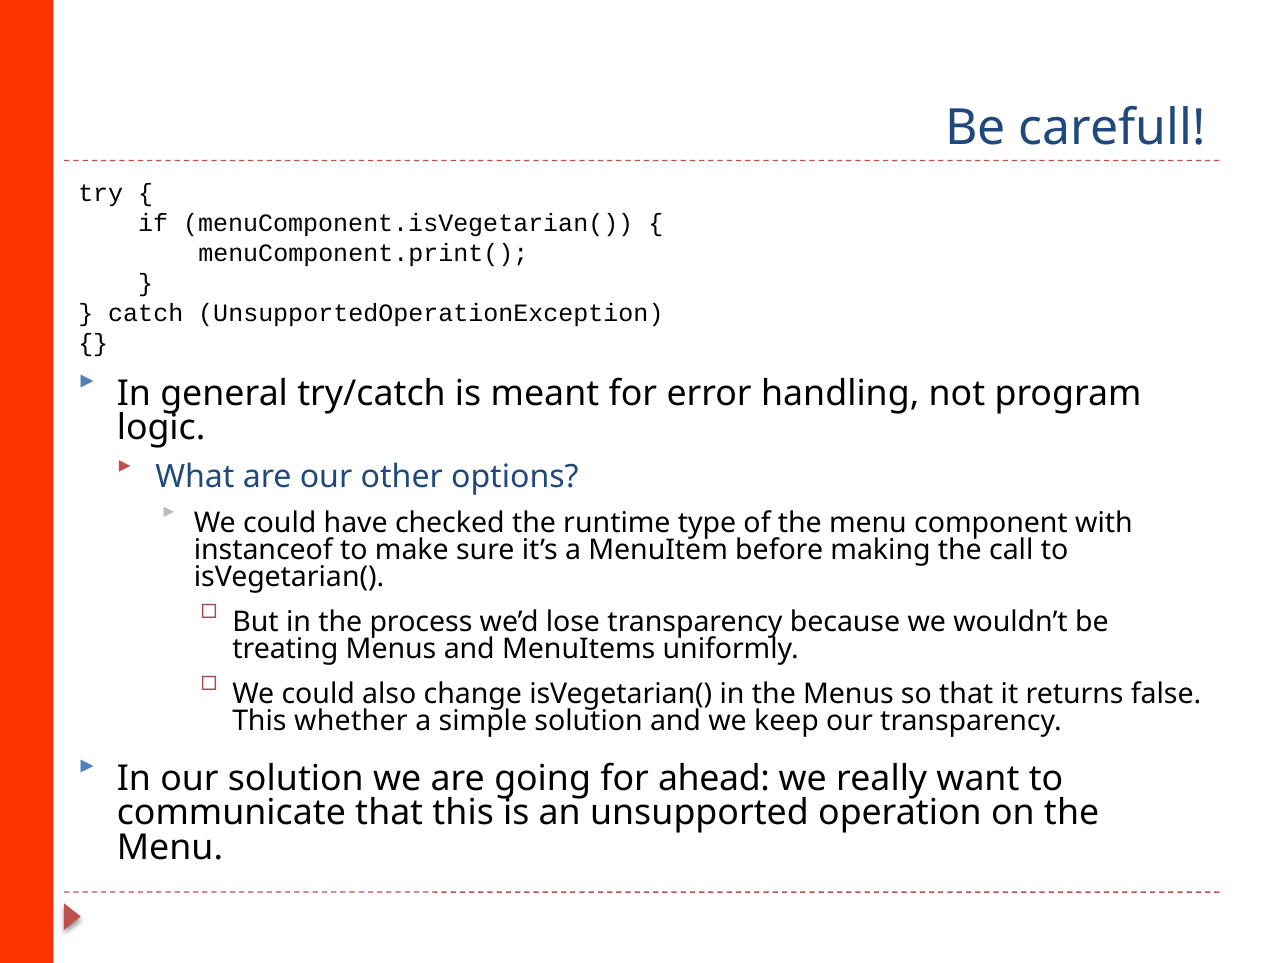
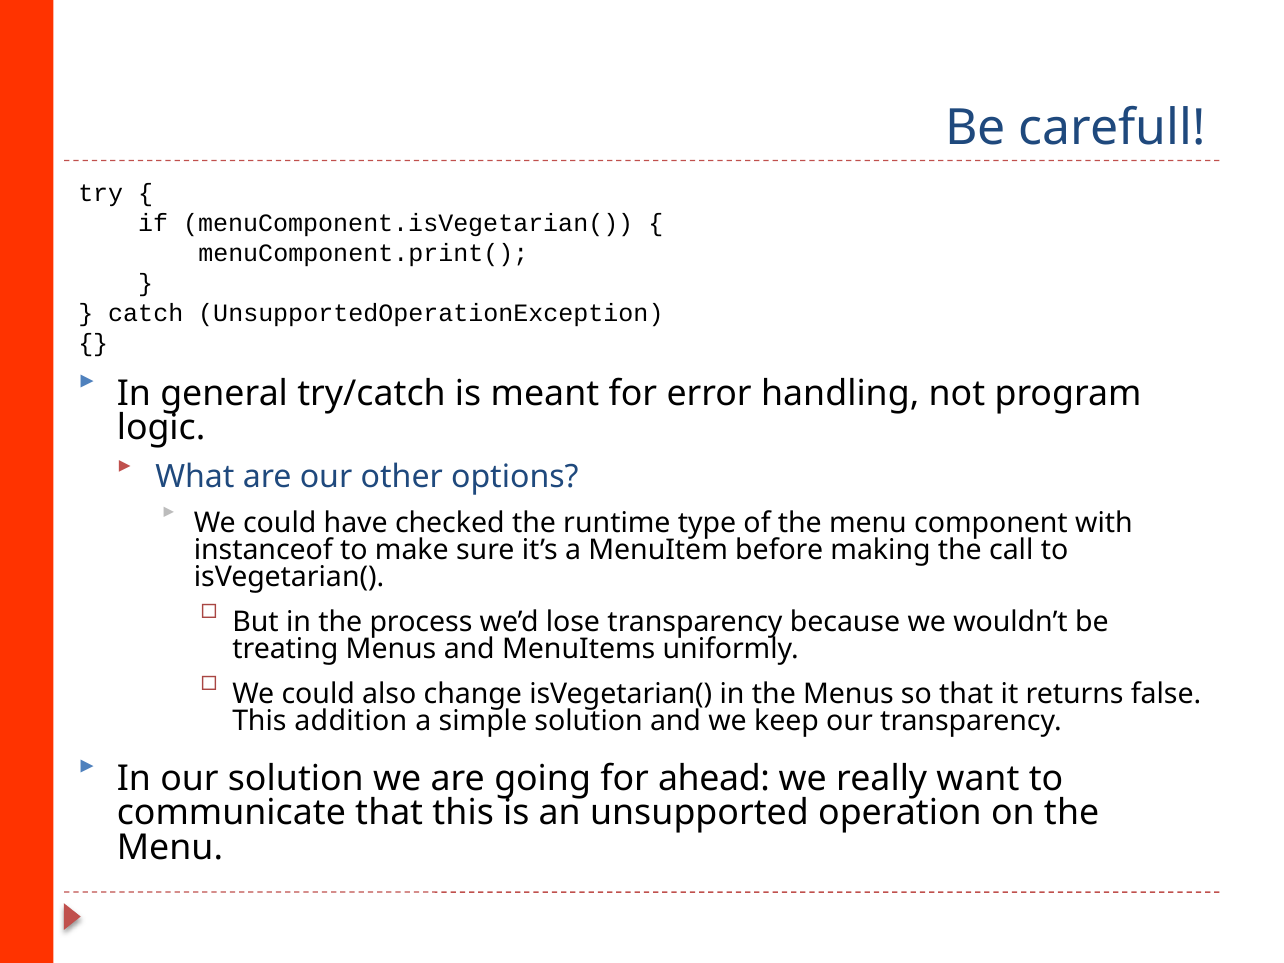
whether: whether -> addition (351, 721)
